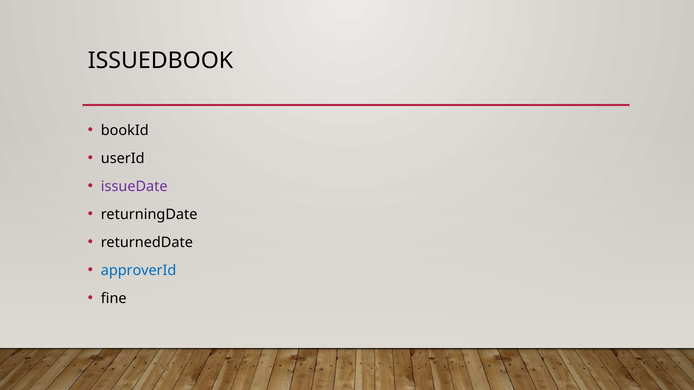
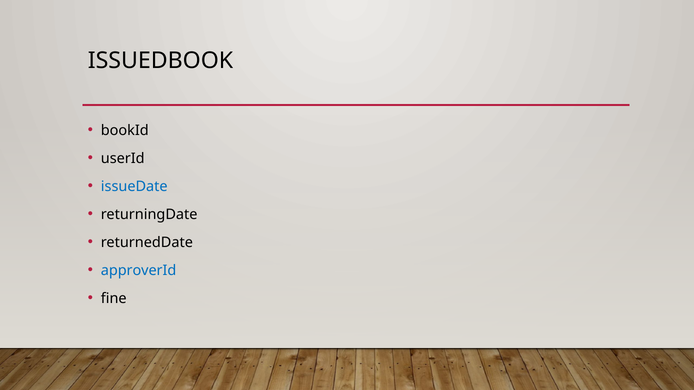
issueDate colour: purple -> blue (134, 187)
